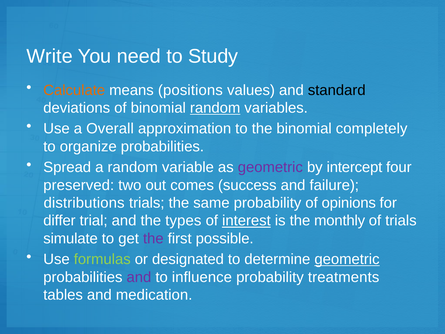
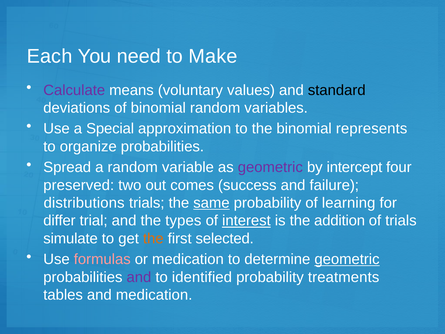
Write: Write -> Each (50, 56)
Study: Study -> Make (213, 56)
Calculate colour: orange -> purple (74, 90)
positions: positions -> voluntary (190, 90)
random underline: present -> none (215, 108)
Overall: Overall -> Special (110, 129)
completely: completely -> represents (372, 129)
same underline: none -> present (211, 203)
opinions: opinions -> learning (349, 203)
monthly: monthly -> addition (340, 221)
the colour: purple -> orange (153, 238)
possible: possible -> selected (225, 238)
formulas colour: light green -> pink (102, 259)
or designated: designated -> medication (188, 259)
influence: influence -> identified (202, 277)
